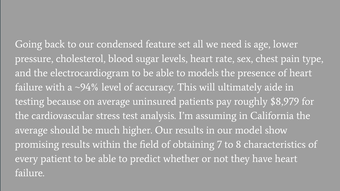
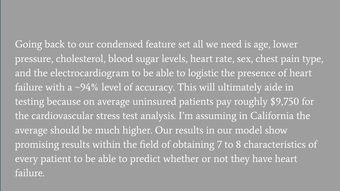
models: models -> logistic (203, 73)
$8,979: $8,979 -> $9,750 (285, 102)
